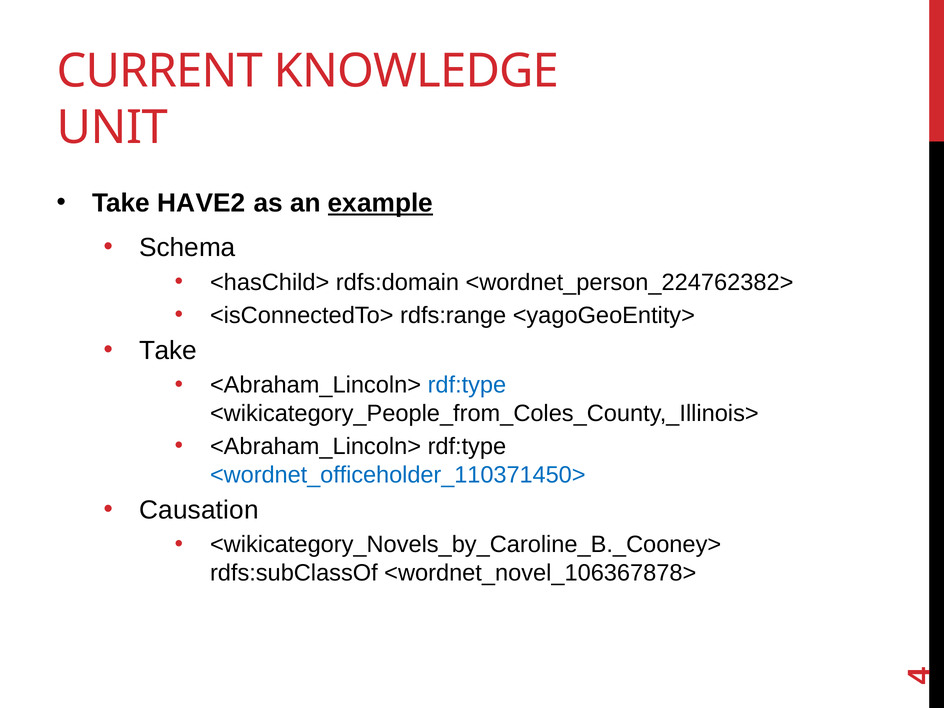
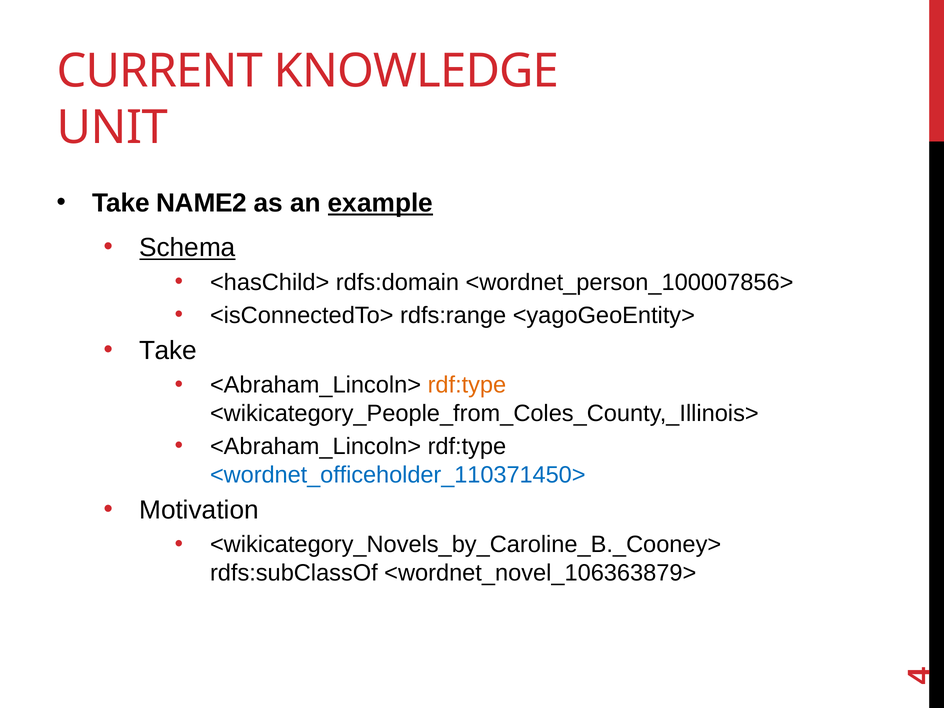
HAVE2: HAVE2 -> NAME2 (202, 203)
Schema underline: none -> present (187, 248)
<wordnet_person_224762382>: <wordnet_person_224762382> -> <wordnet_person_100007856> (629, 282)
rdf:type colour: blue -> orange (467, 385)
Causation: Causation -> Motivation (199, 510)
<wordnet_novel_106367878>: <wordnet_novel_106367878> -> <wordnet_novel_106363879> (540, 573)
